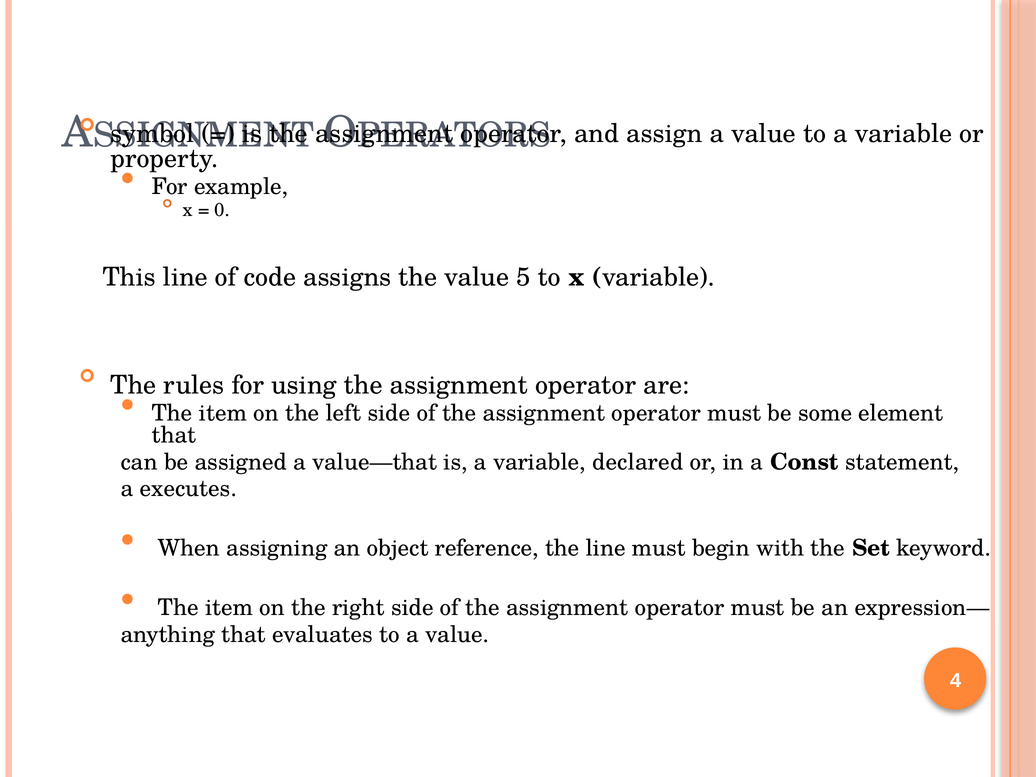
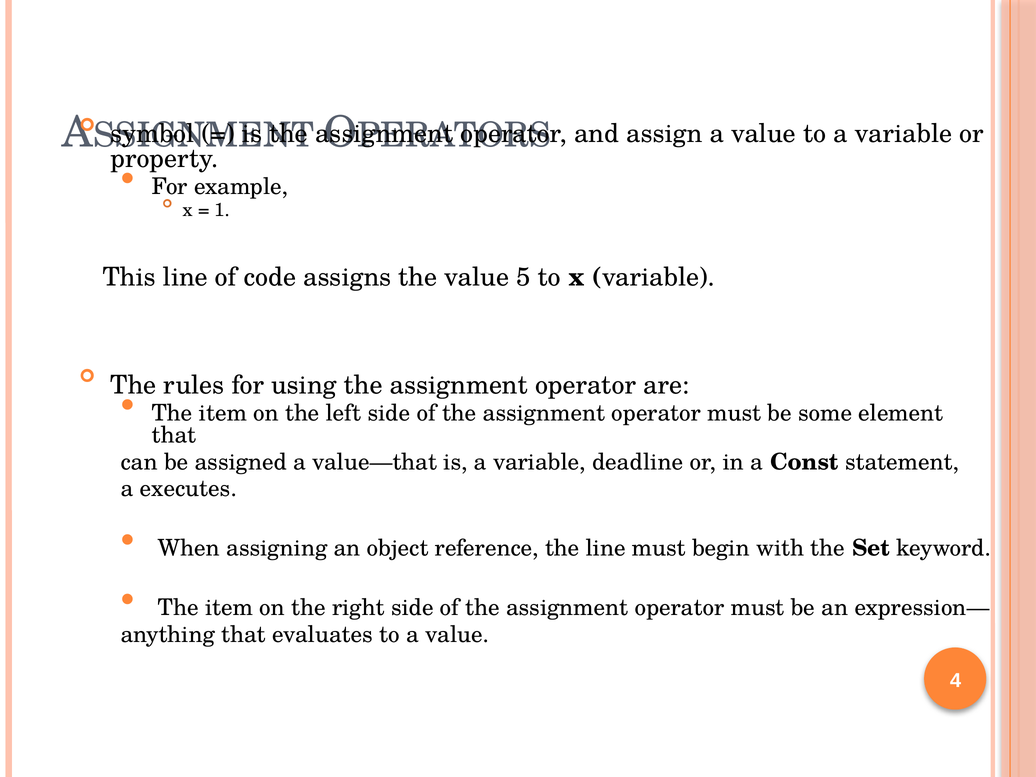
0: 0 -> 1 (222, 210)
declared: declared -> deadline (638, 462)
